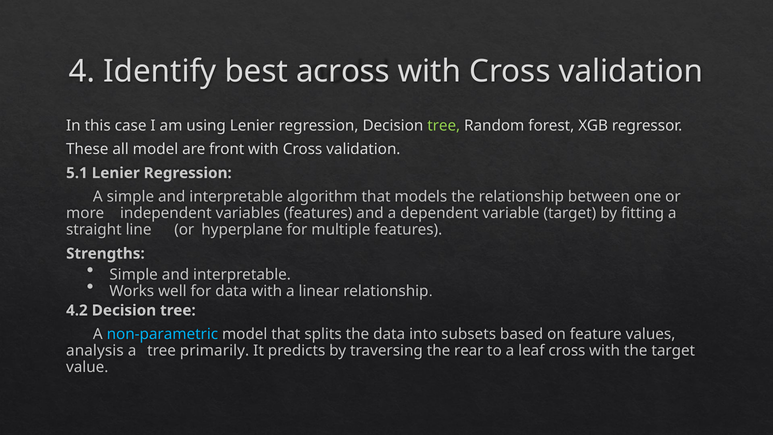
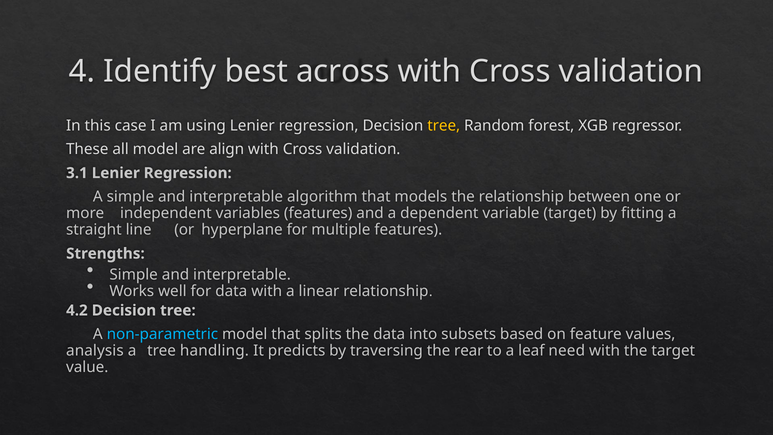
tree colour: light green -> yellow (444, 125)
front: front -> align (227, 149)
5.1: 5.1 -> 3.1 (77, 173)
primarily: primarily -> handling (214, 351)
leaf cross: cross -> need (567, 351)
